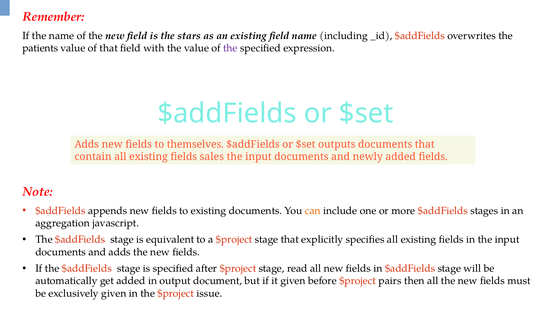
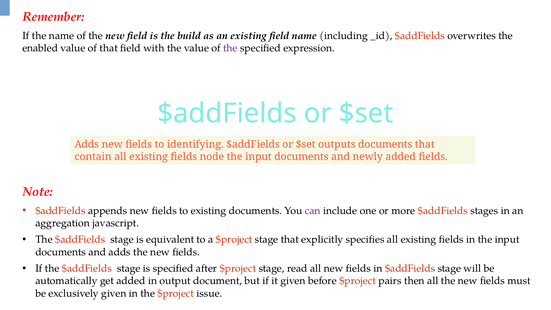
stars: stars -> build (189, 36)
patients: patients -> enabled (40, 48)
themselves: themselves -> identifying (195, 144)
sales: sales -> node (212, 157)
can colour: orange -> purple (313, 211)
